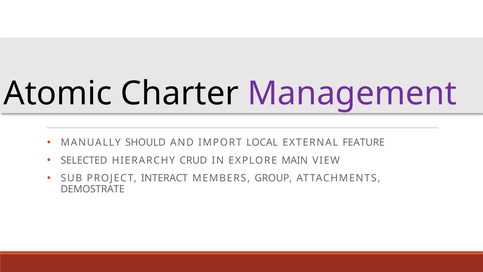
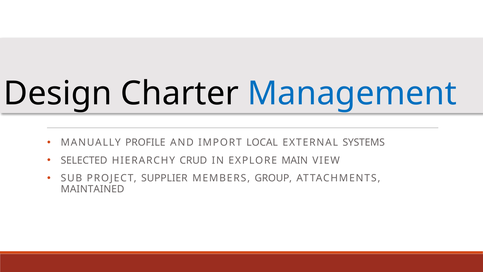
Atomic: Atomic -> Design (58, 93)
Management colour: purple -> blue (352, 93)
SHOULD: SHOULD -> PROFILE (145, 142)
FEATURE: FEATURE -> SYSTEMS (364, 142)
INTERACT: INTERACT -> SUPPLIER (164, 178)
DEMOSTRATE: DEMOSTRATE -> MAINTAINED (93, 189)
